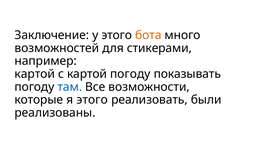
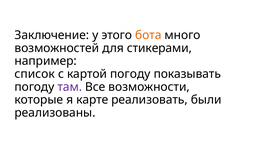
картой: картой -> список (35, 74)
там colour: blue -> purple (70, 87)
я этого: этого -> карте (92, 100)
